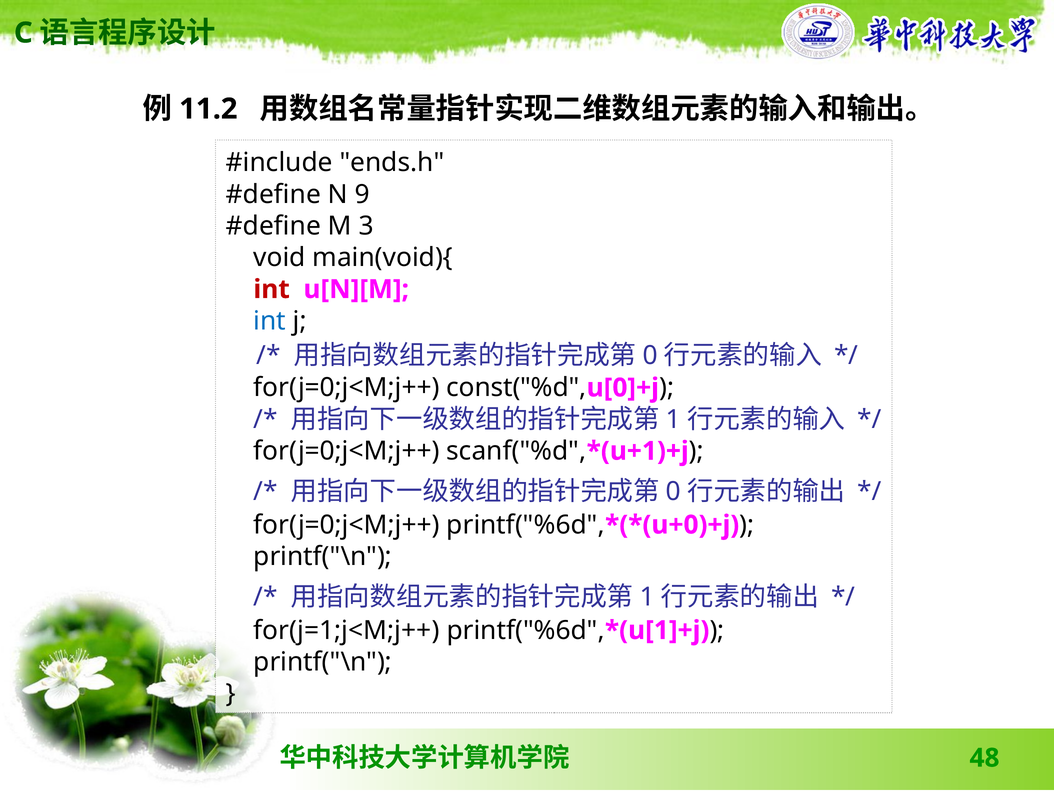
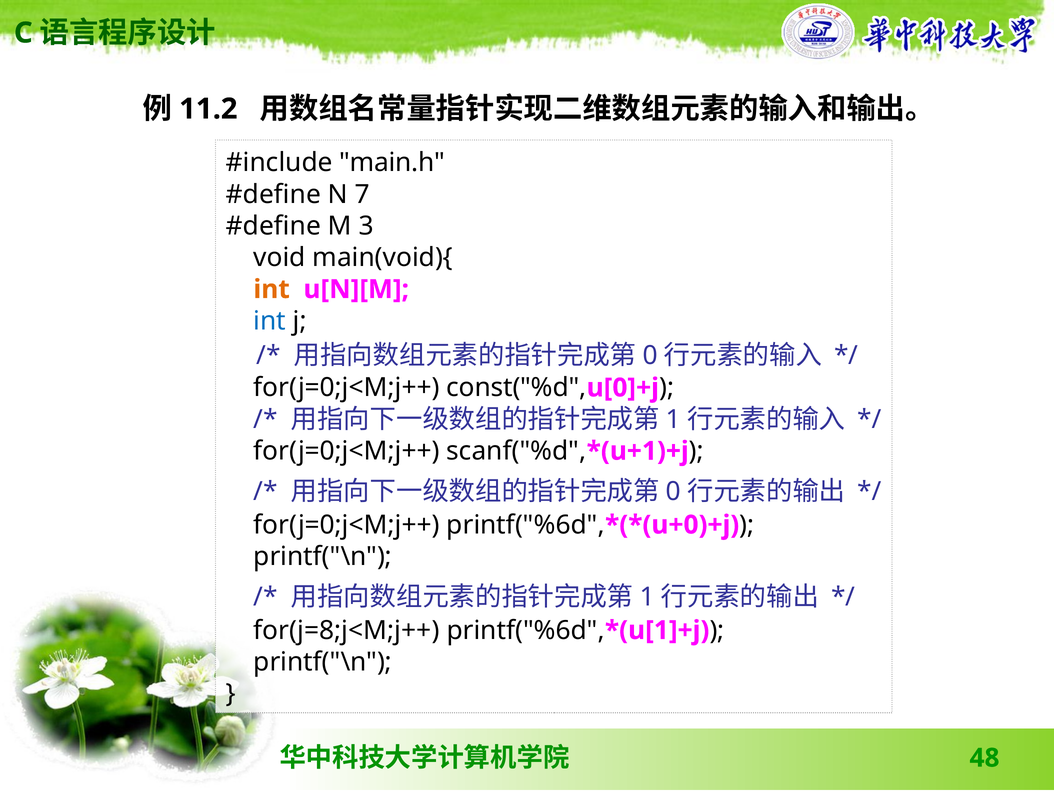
ends.h: ends.h -> main.h (392, 163)
9: 9 -> 7 (362, 194)
int colour: red -> orange (272, 289)
for(j=1;j<M;j++: for(j=1;j<M;j++ -> for(j=8;j<M;j++ (346, 630)
